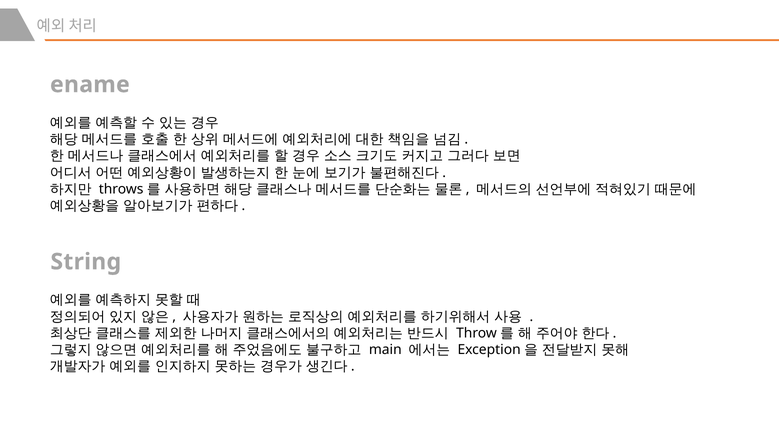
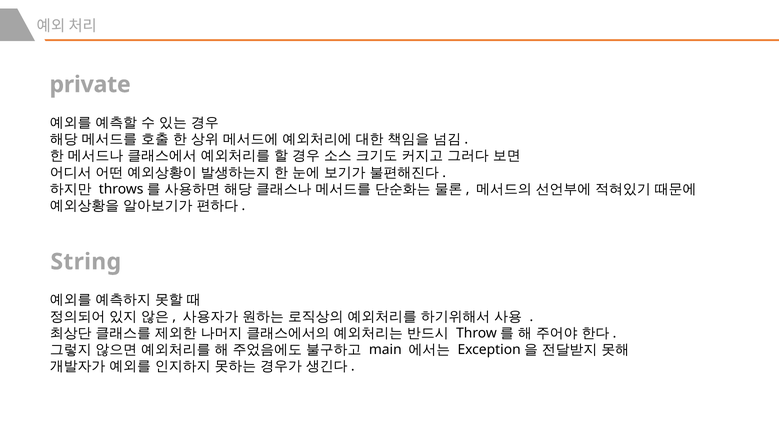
ename: ename -> private (90, 85)
